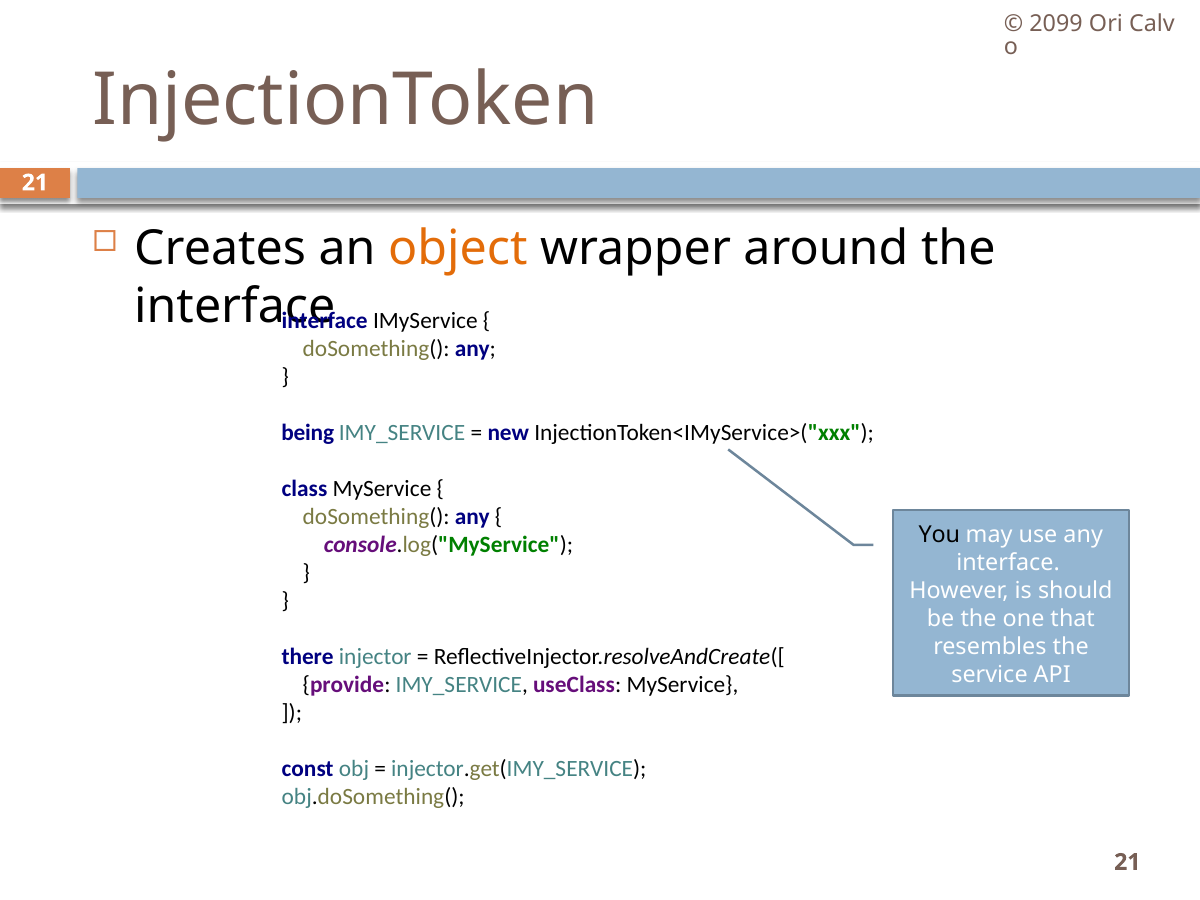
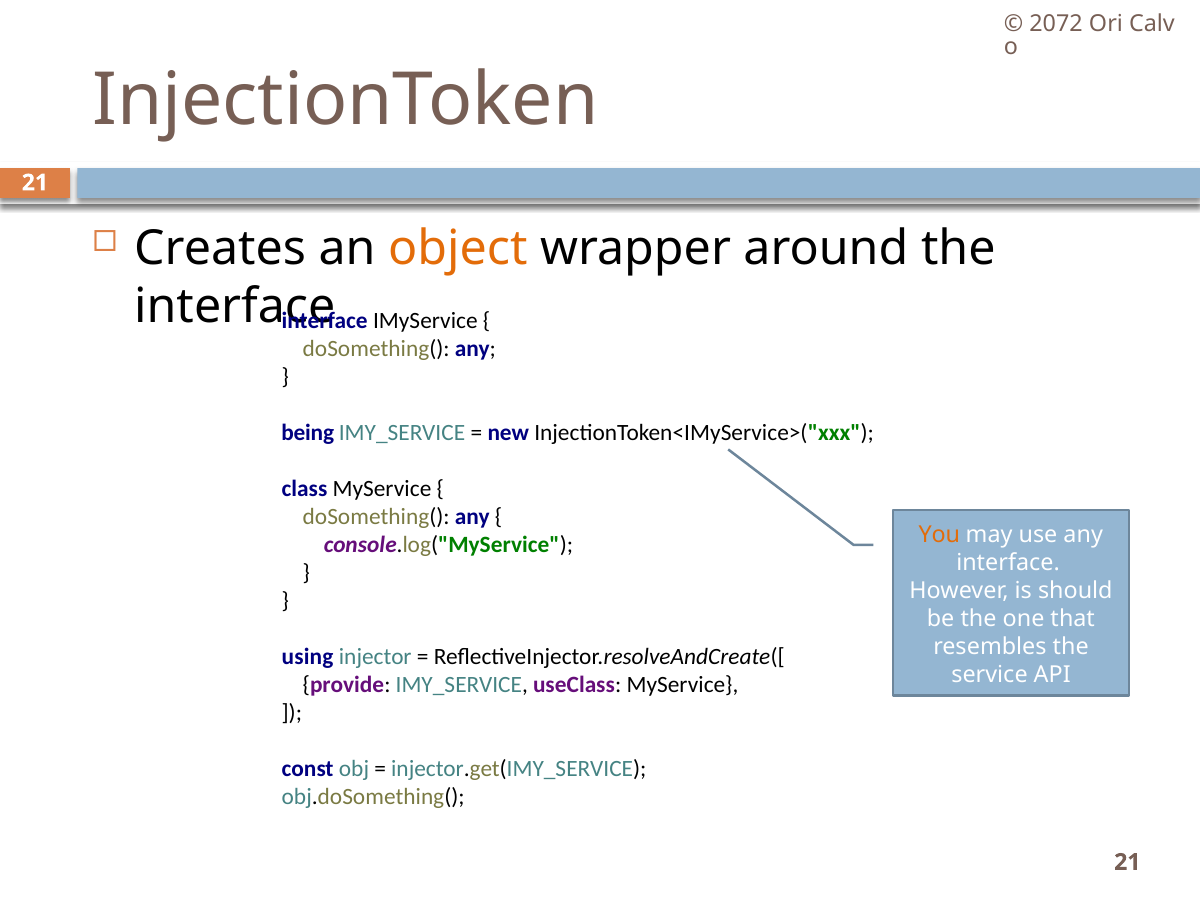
2099: 2099 -> 2072 (1056, 24)
You colour: black -> orange (939, 534)
there: there -> using (308, 657)
